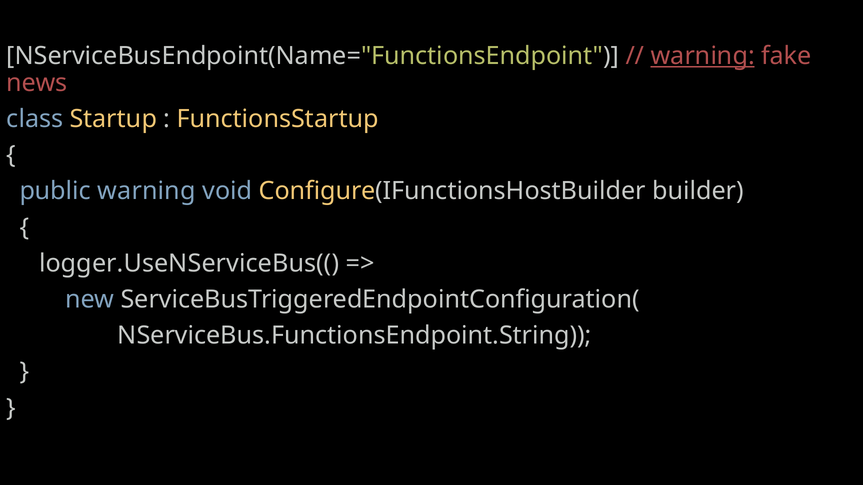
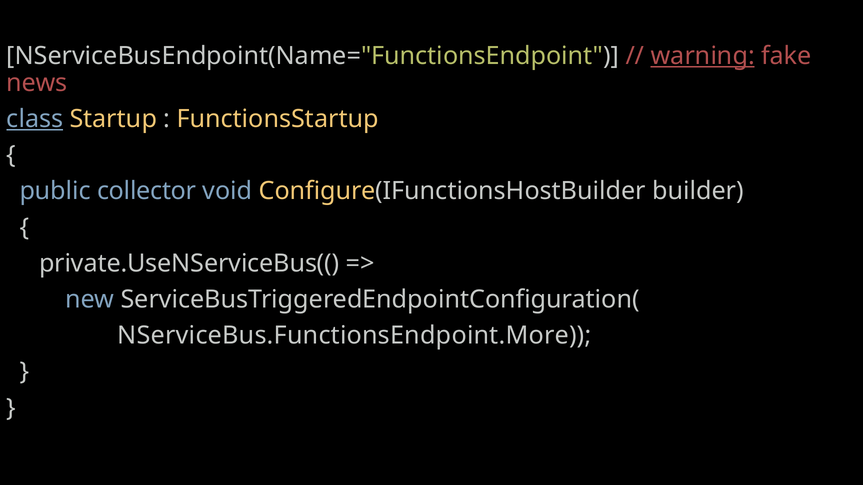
class underline: none -> present (35, 119)
public warning: warning -> collector (147, 191)
logger.UseNServiceBus((: logger.UseNServiceBus(( -> private.UseNServiceBus(( (189, 264)
NServiceBus.FunctionsEndpoint.String: NServiceBus.FunctionsEndpoint.String -> NServiceBus.FunctionsEndpoint.More (354, 336)
